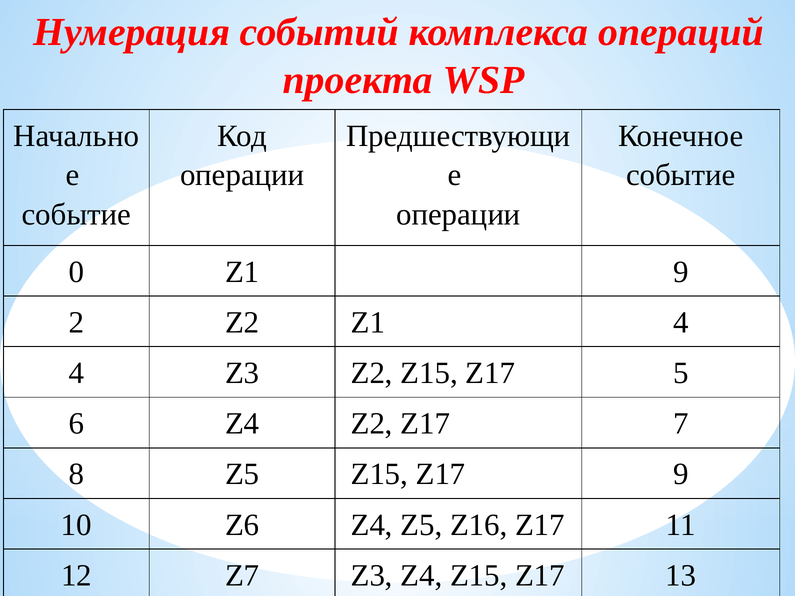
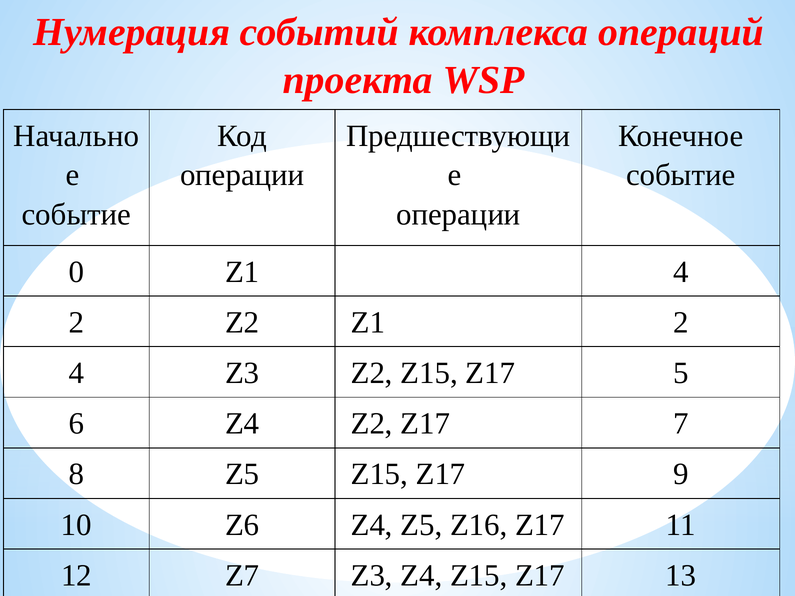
Z1 9: 9 -> 4 (681, 272)
Z1 4: 4 -> 2 (681, 323)
